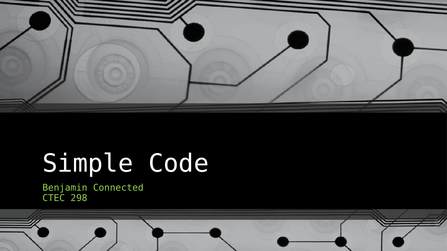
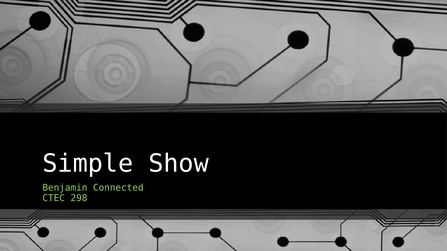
Code: Code -> Show (179, 164)
